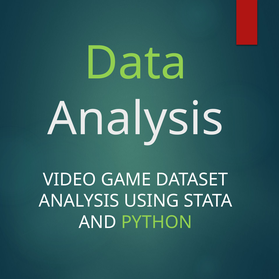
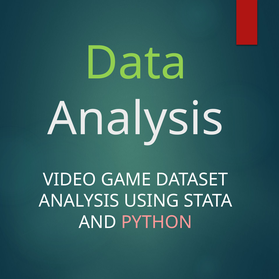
PYTHON colour: light green -> pink (157, 222)
